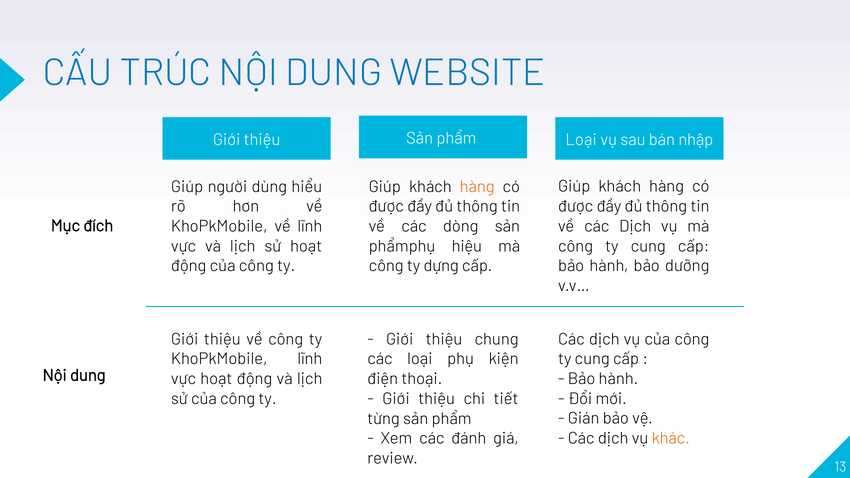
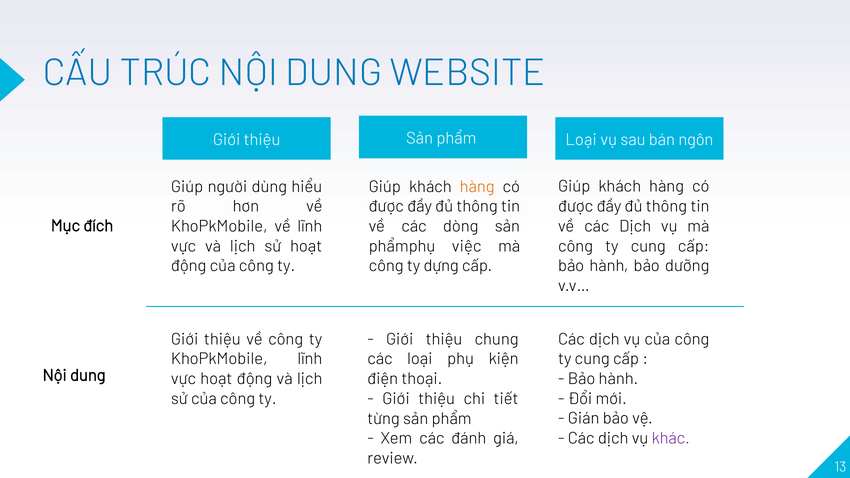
nhập: nhập -> ngôn (696, 140)
hiệu: hiệu -> việc (467, 246)
khác colour: orange -> purple (671, 438)
